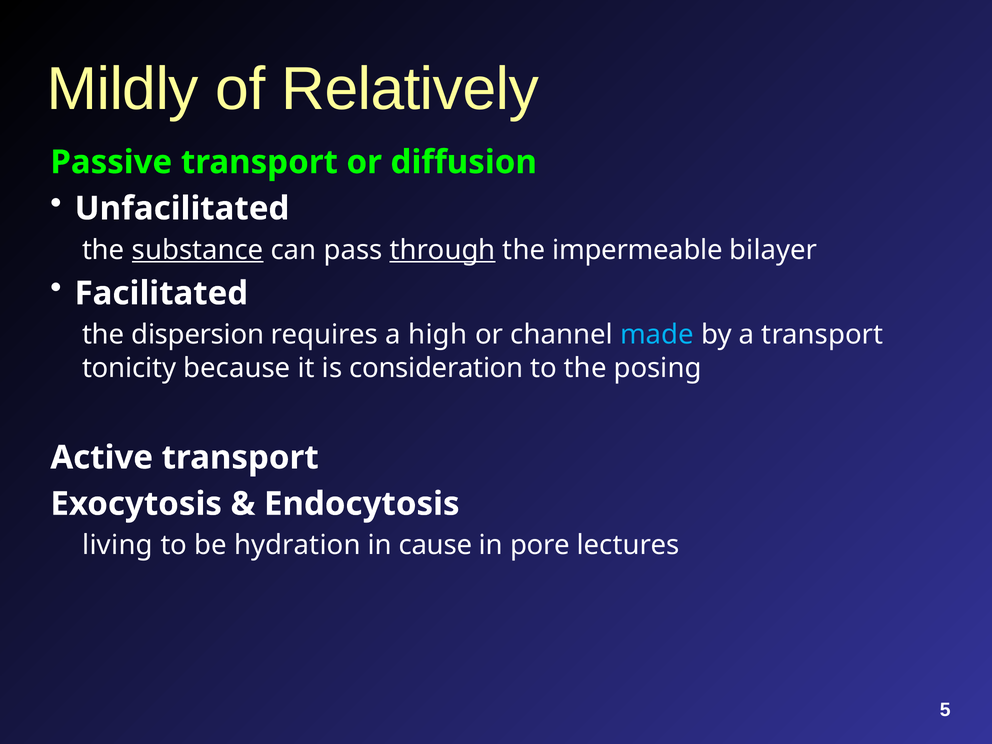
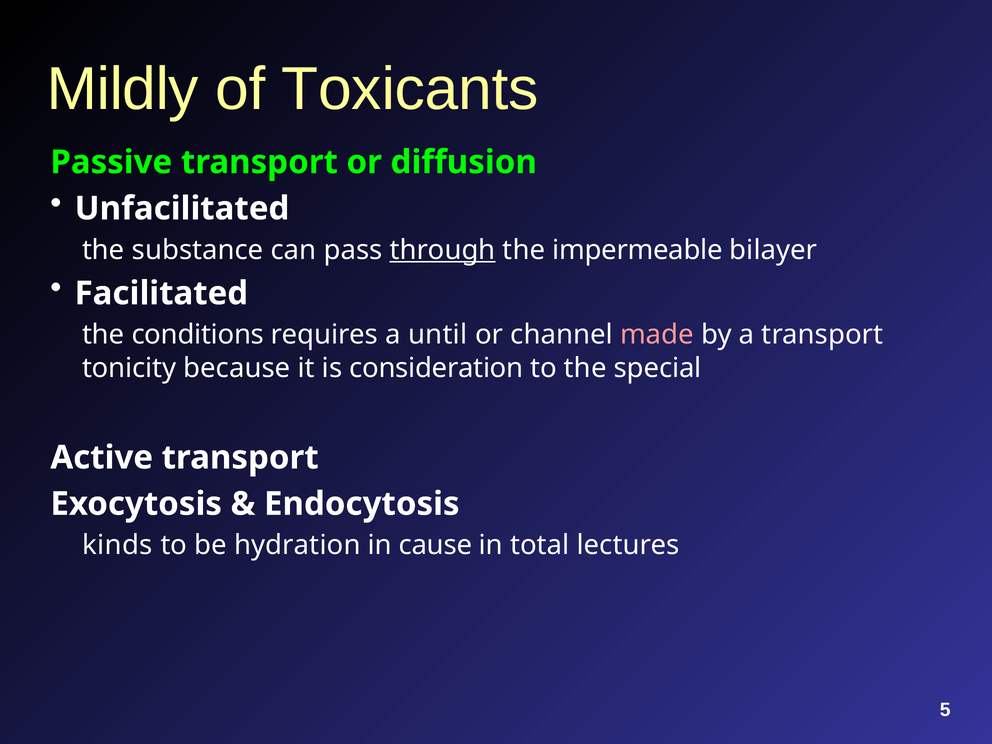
Relatively: Relatively -> Toxicants (410, 89)
substance underline: present -> none (198, 250)
dispersion: dispersion -> conditions (198, 335)
high: high -> until (438, 335)
made colour: light blue -> pink (657, 335)
posing: posing -> special (658, 368)
living: living -> kinds (118, 545)
pore: pore -> total (540, 545)
